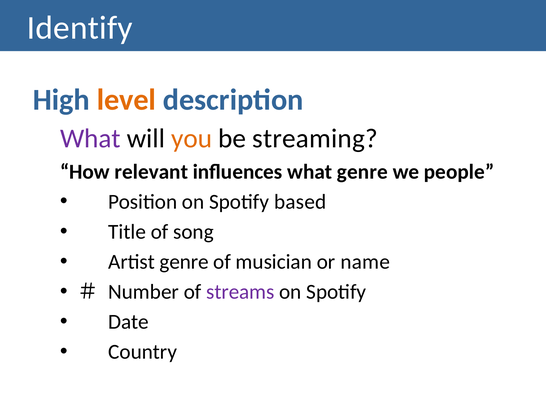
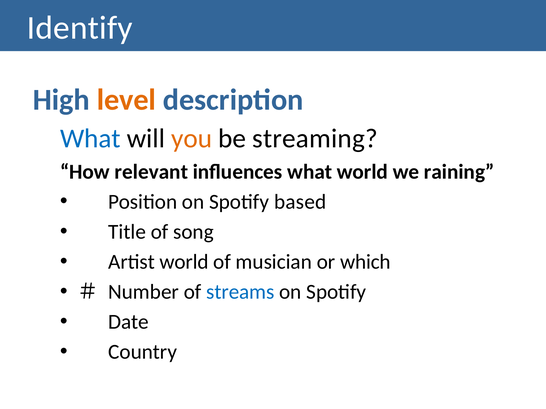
What colour: purple -> blue (90, 139)
what genre: genre -> world (362, 172)
people: people -> raining (459, 172)
genre: genre -> world (184, 262)
name: name -> which (365, 262)
streams colour: purple -> blue (240, 292)
